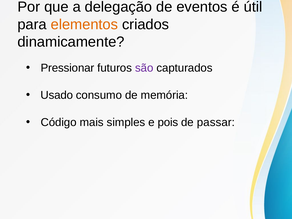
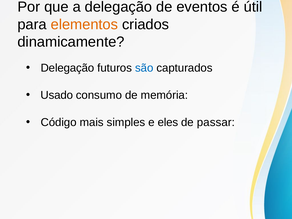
Pressionar: Pressionar -> Delegação (67, 68)
são colour: purple -> blue (144, 68)
pois: pois -> eles (168, 122)
